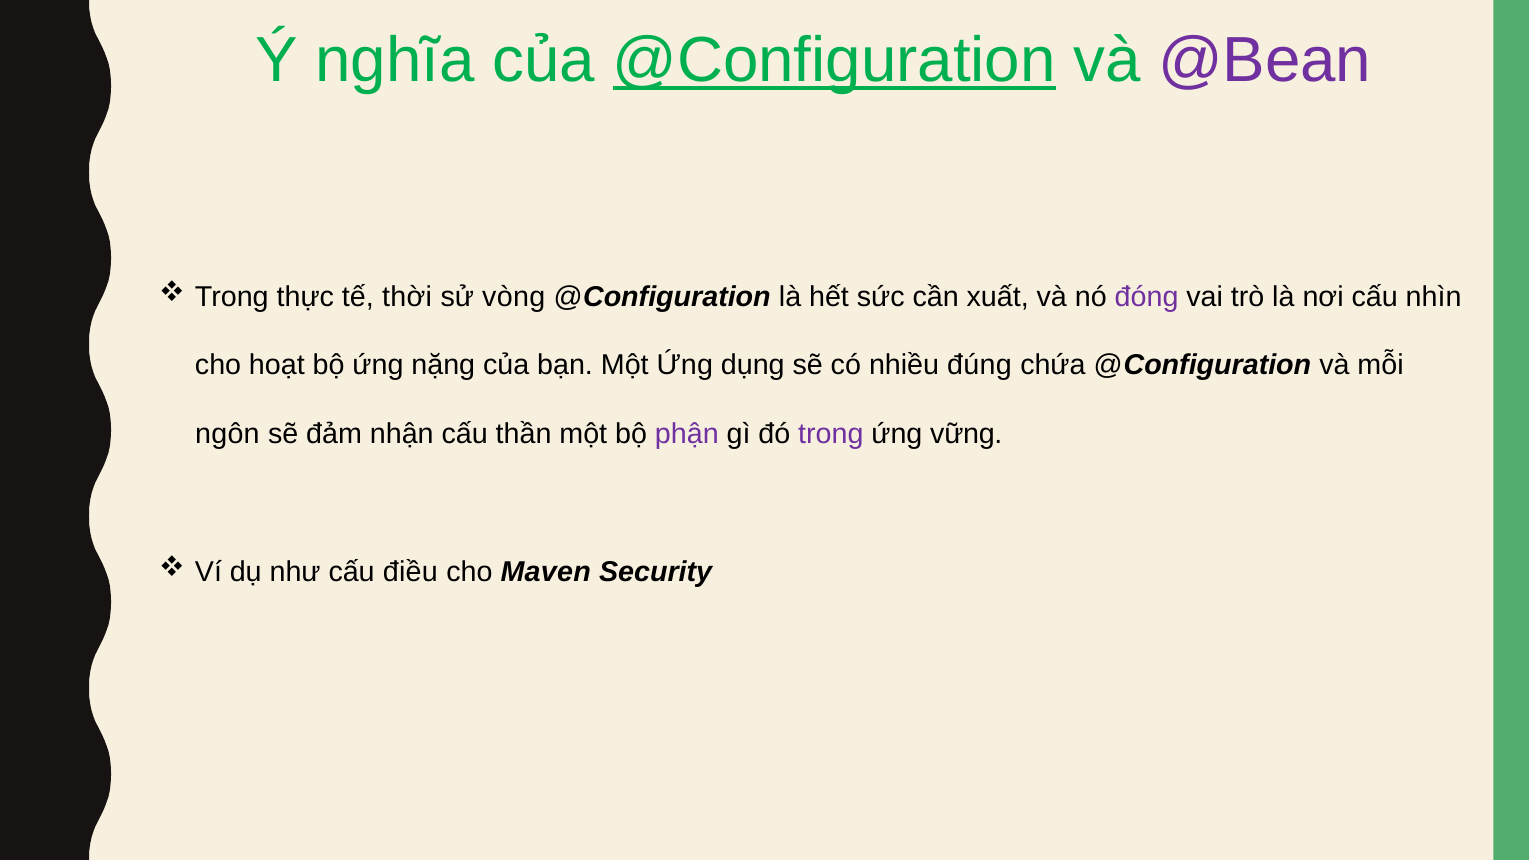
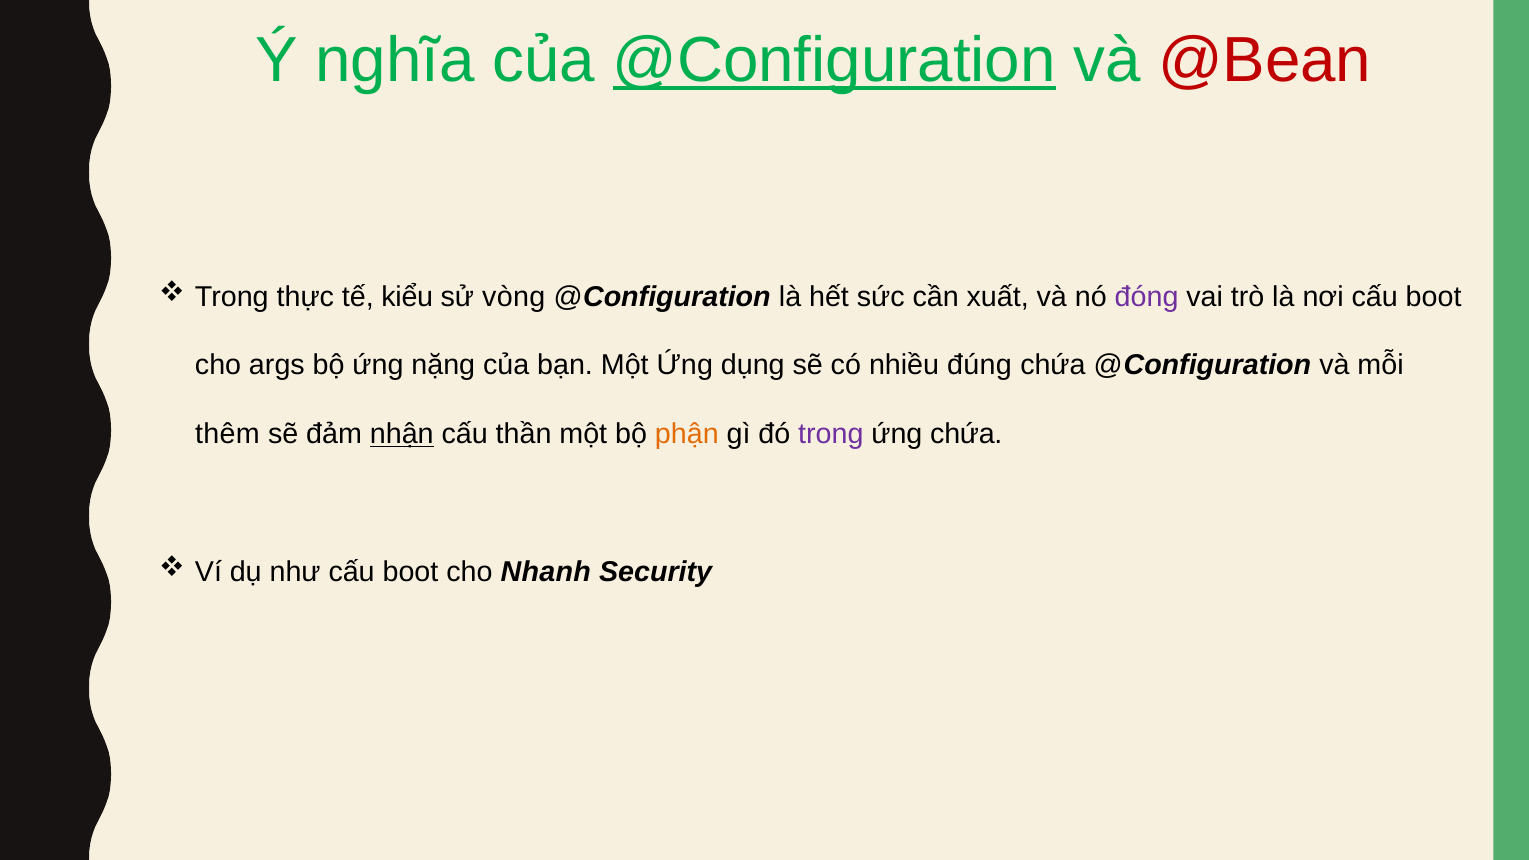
@Bean colour: purple -> red (1265, 61)
thời: thời -> kiểu (407, 297)
nơi cấu nhìn: nhìn -> boot (1434, 297)
hoạt: hoạt -> args (277, 365)
ngôn: ngôn -> thêm (227, 434)
nhận underline: none -> present (402, 434)
phận colour: purple -> orange (687, 434)
ứng vững: vững -> chứa (966, 434)
như cấu điều: điều -> boot (410, 572)
Maven: Maven -> Nhanh (546, 572)
